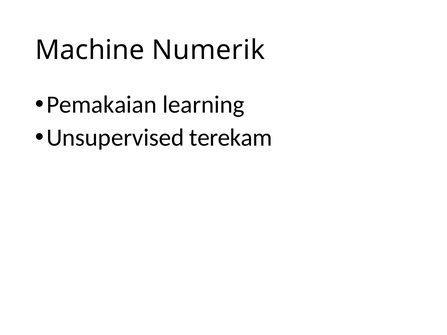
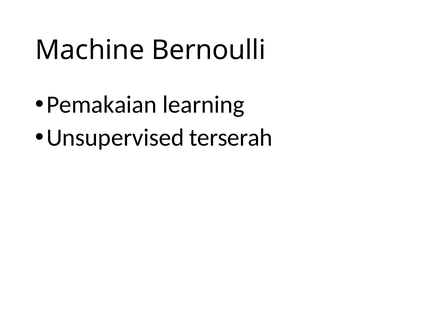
Numerik: Numerik -> Bernoulli (209, 50)
terekam: terekam -> terserah (231, 138)
